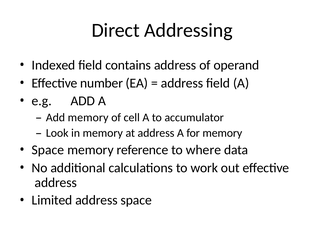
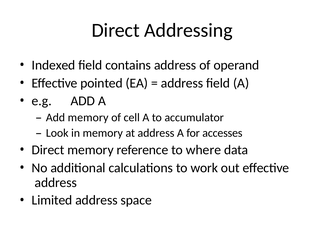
number: number -> pointed (102, 83)
for memory: memory -> accesses (222, 133)
Space: Space -> Direct (48, 150)
